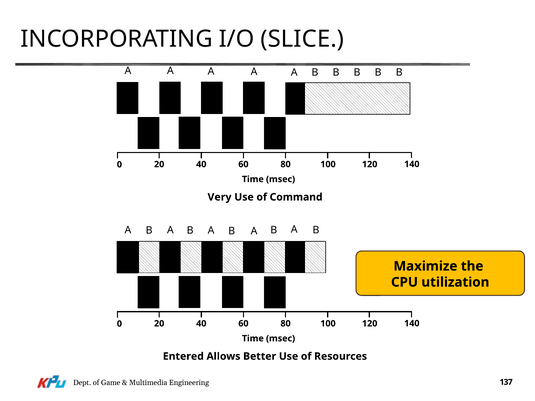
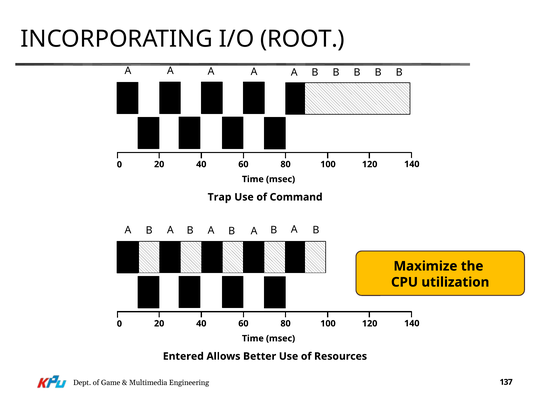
SLICE: SLICE -> ROOT (302, 39)
Very: Very -> Trap (220, 197)
